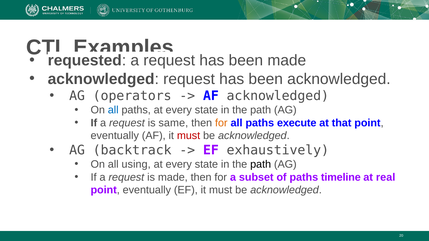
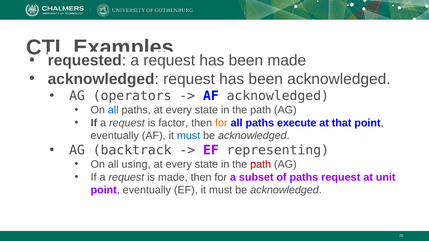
same: same -> factor (173, 123)
must colour: red -> blue (189, 136)
exhaustively: exhaustively -> representing (278, 150)
path colour: black -> red (261, 165)
paths timeline: timeline -> request (341, 177)
real: real -> unit (386, 177)
